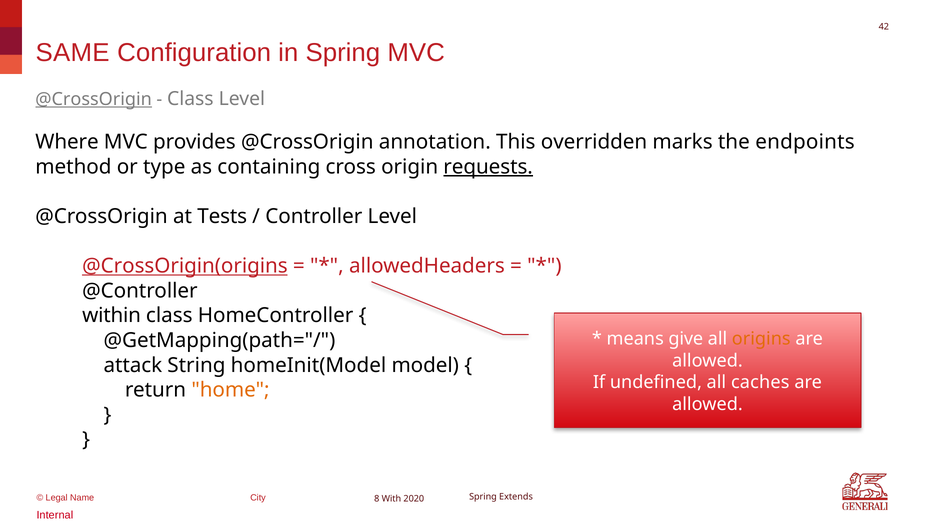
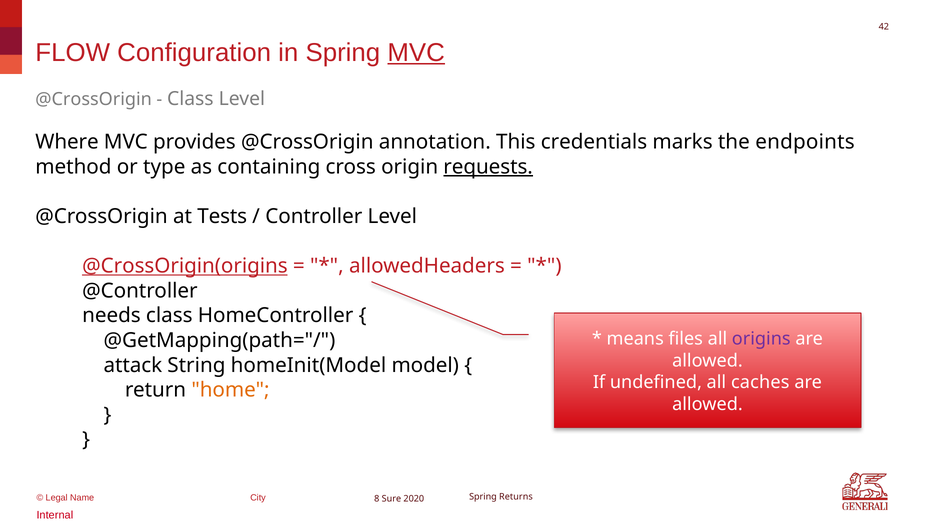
SAME: SAME -> FLOW (73, 53)
MVC underline: none -> present (416, 53)
@CrossOrigin underline: present -> none (94, 99)
overridden: overridden -> credentials (594, 142)
within: within -> needs (111, 316)
give: give -> files (686, 339)
origins colour: orange -> purple (761, 339)
Extends: Extends -> Returns (516, 497)
With: With -> Sure (391, 499)
